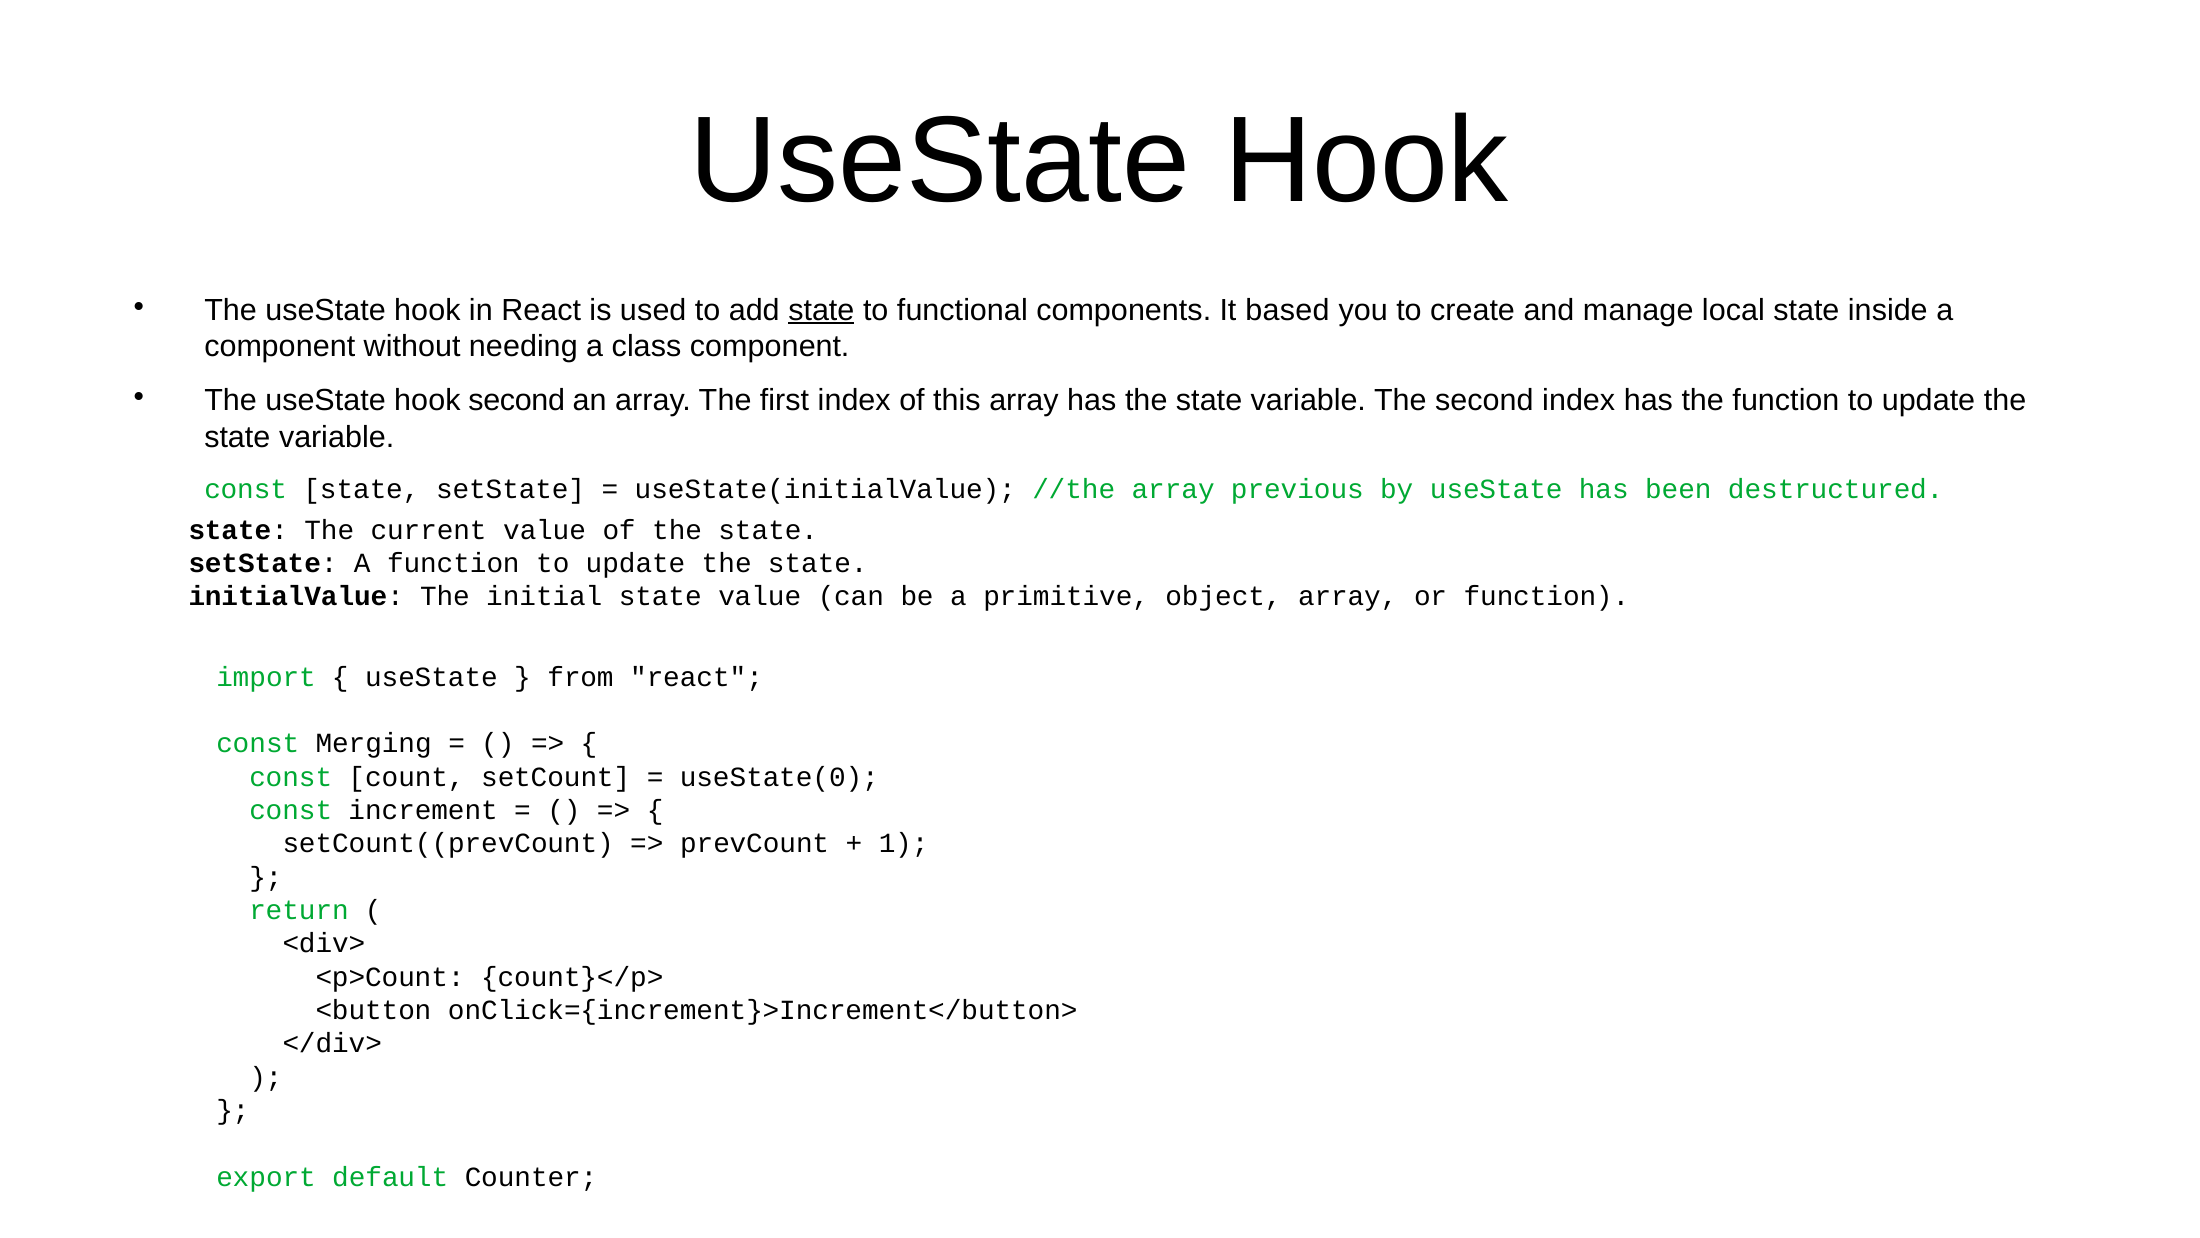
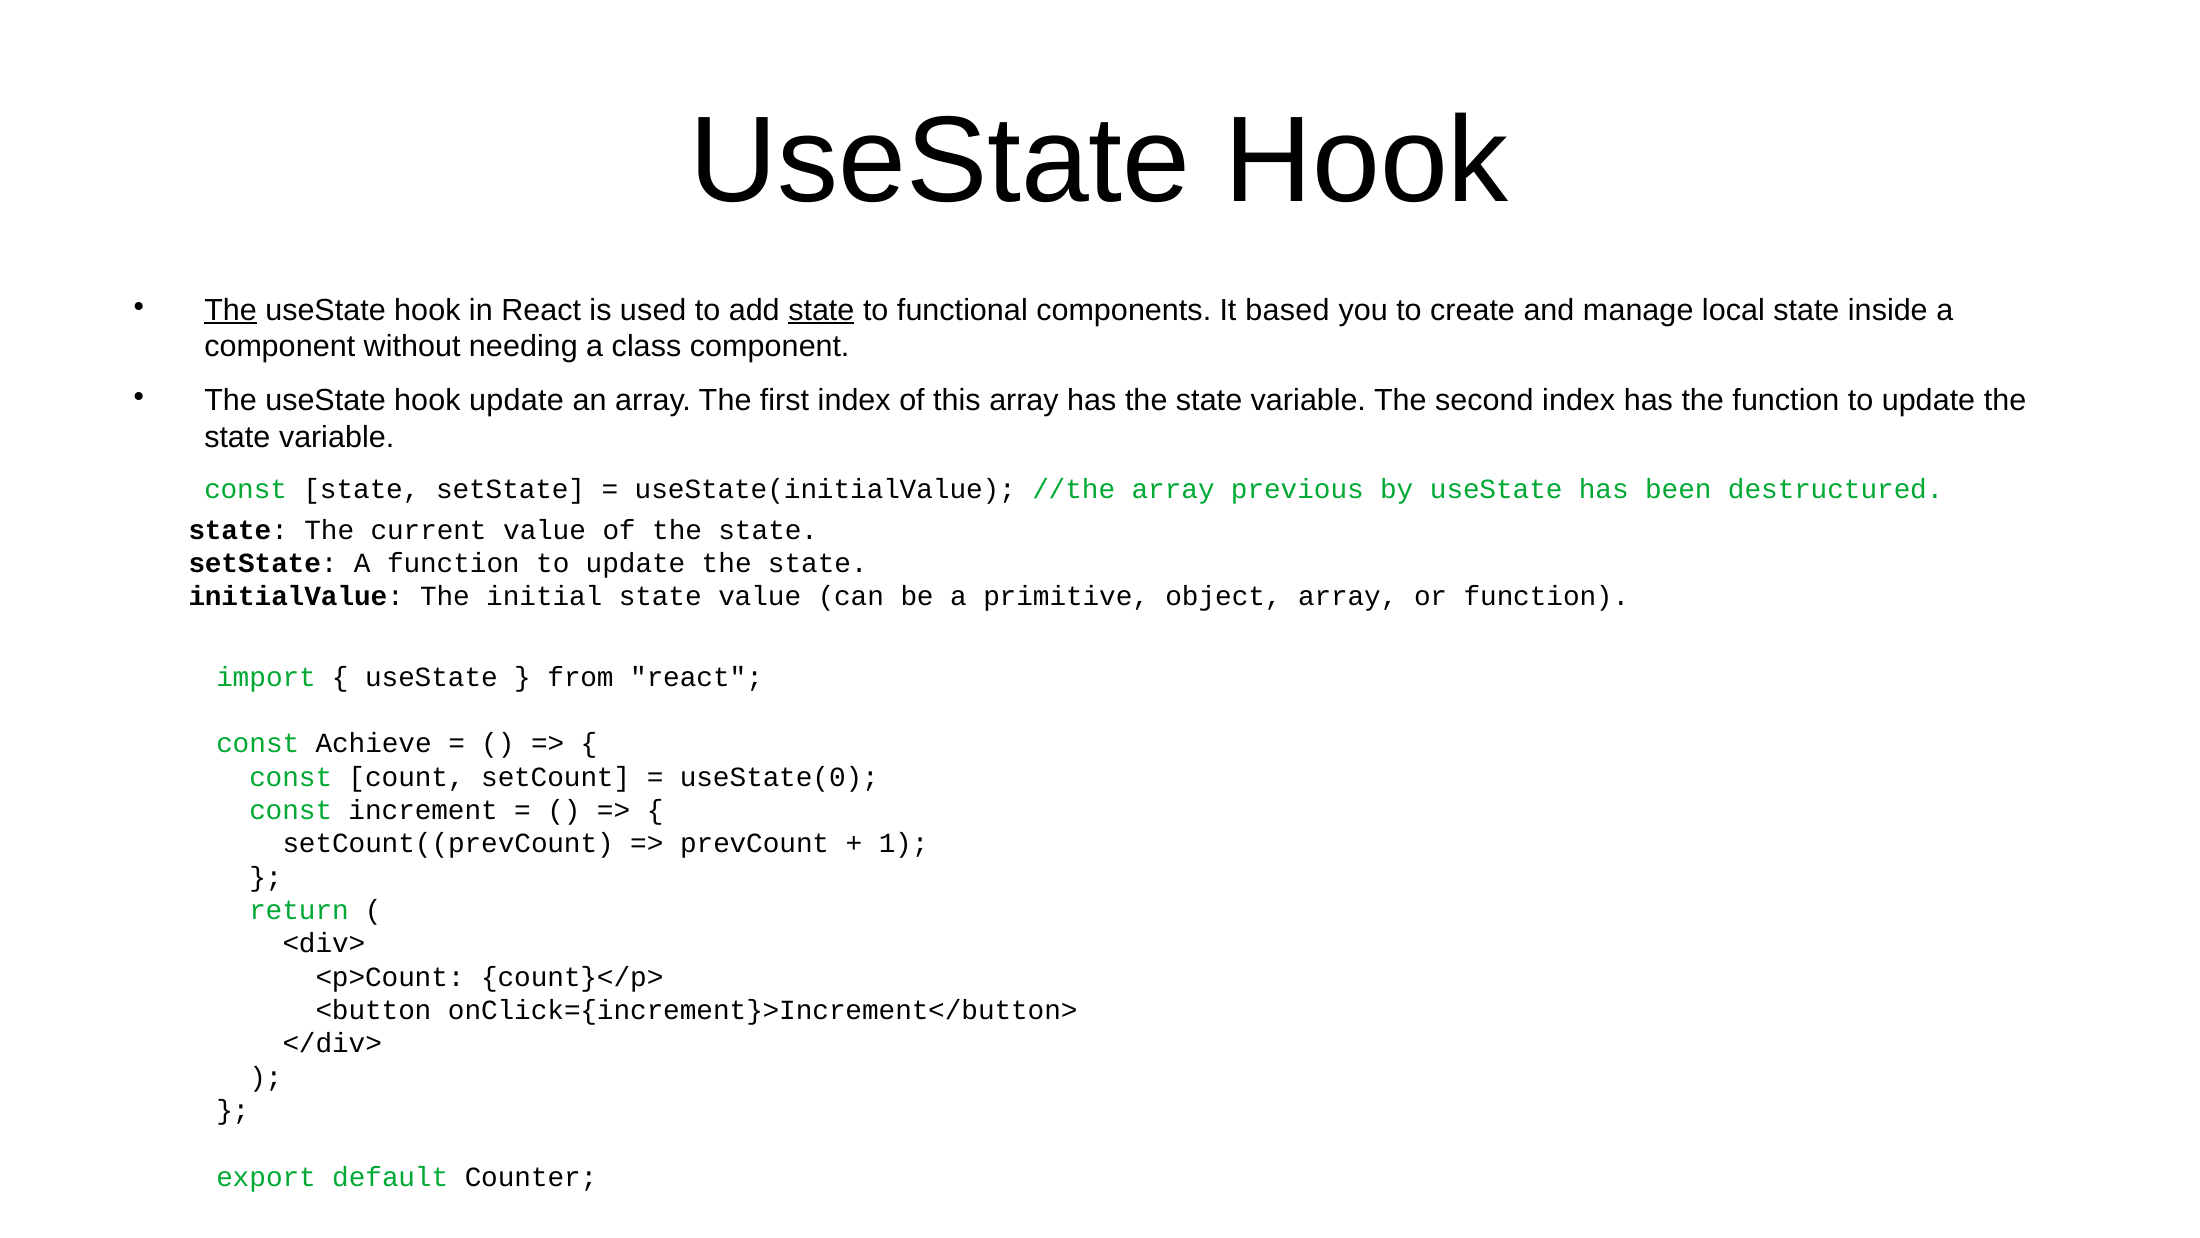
The underline: none -> present (231, 310)
hook second: second -> update (516, 401)
Merging: Merging -> Achieve (374, 744)
